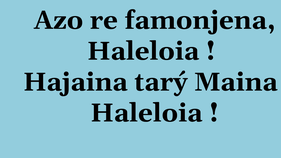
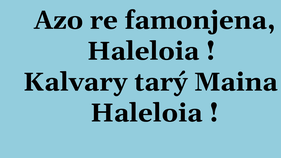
Hajaina: Hajaina -> Kalvary (75, 82)
